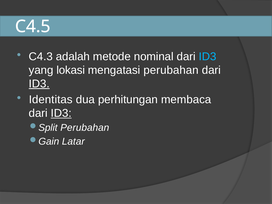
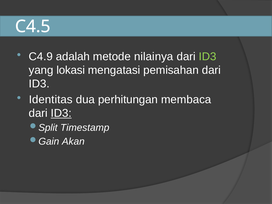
C4.3: C4.3 -> C4.9 (41, 57)
nominal: nominal -> nilainya (154, 57)
ID3 colour: light blue -> light green (208, 57)
mengatasi perubahan: perubahan -> pemisahan (171, 70)
ID3 underline: present -> none (39, 84)
Perubahan: Perubahan -> Timestamp (85, 128)
Latar: Latar -> Akan (73, 141)
